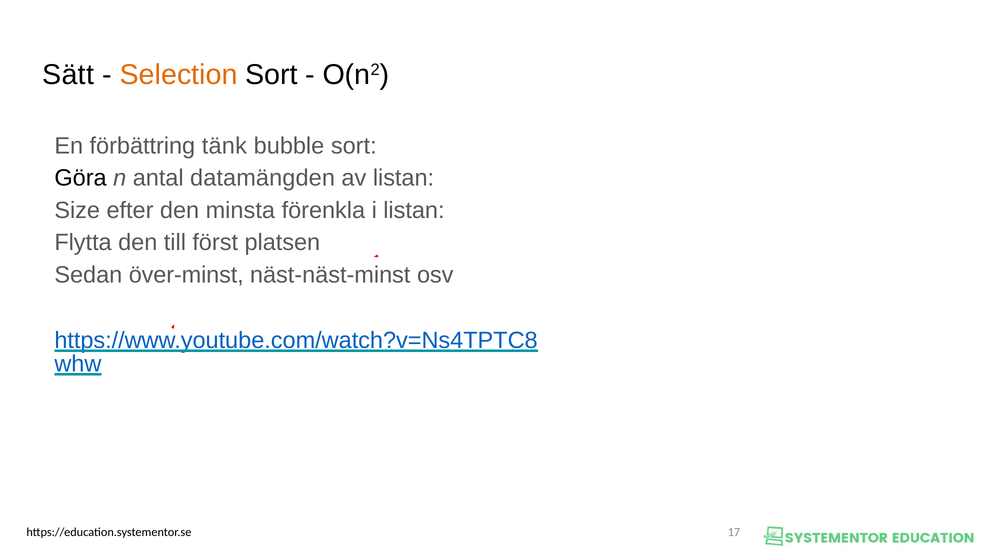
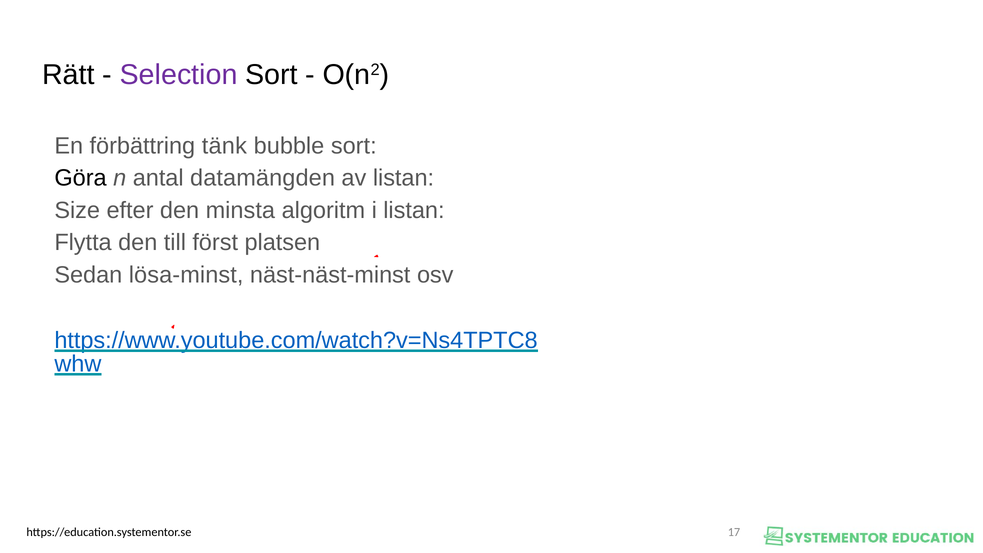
Sätt: Sätt -> Rätt (68, 75)
Selection colour: orange -> purple (179, 75)
förenkla: förenkla -> algoritm (323, 210)
över-minst: över-minst -> lösa-minst (186, 275)
